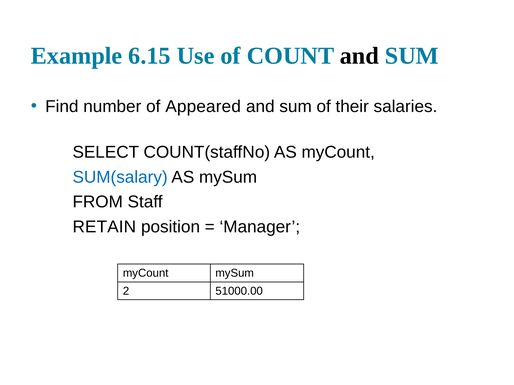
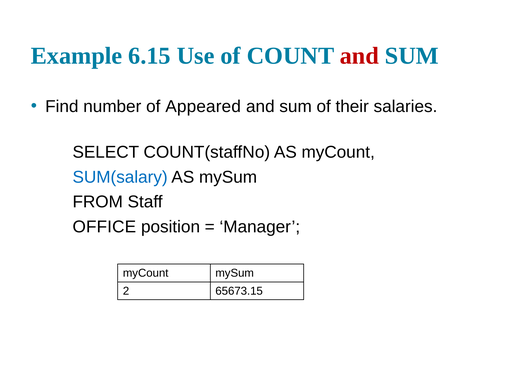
and colour: black -> red (359, 56)
RETAIN: RETAIN -> OFFICE (104, 227)
51000.00: 51000.00 -> 65673.15 (239, 291)
